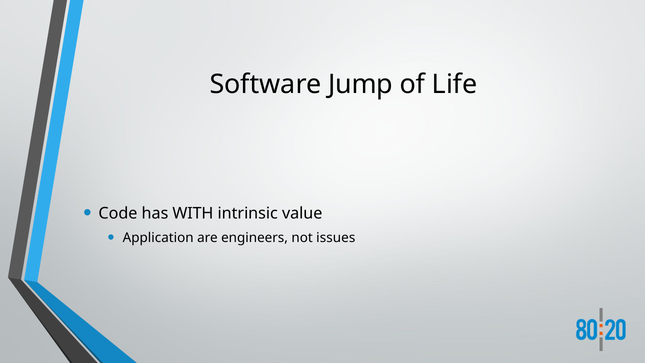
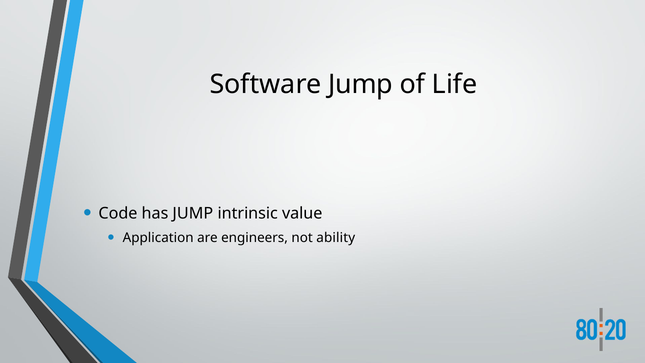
has WITH: WITH -> JUMP (193, 213)
issues: issues -> ability (336, 238)
